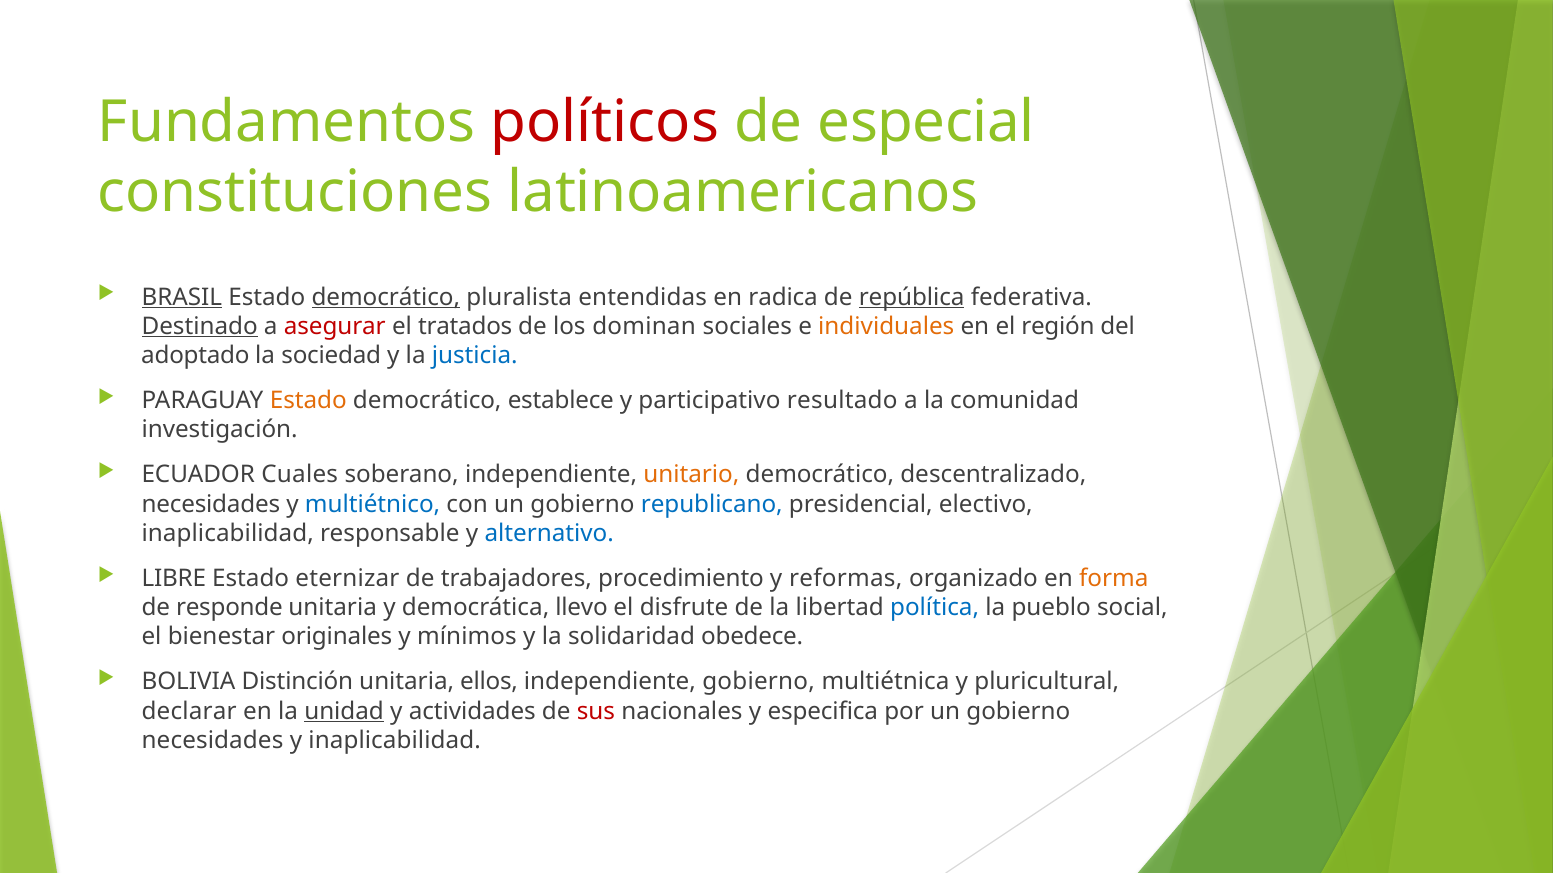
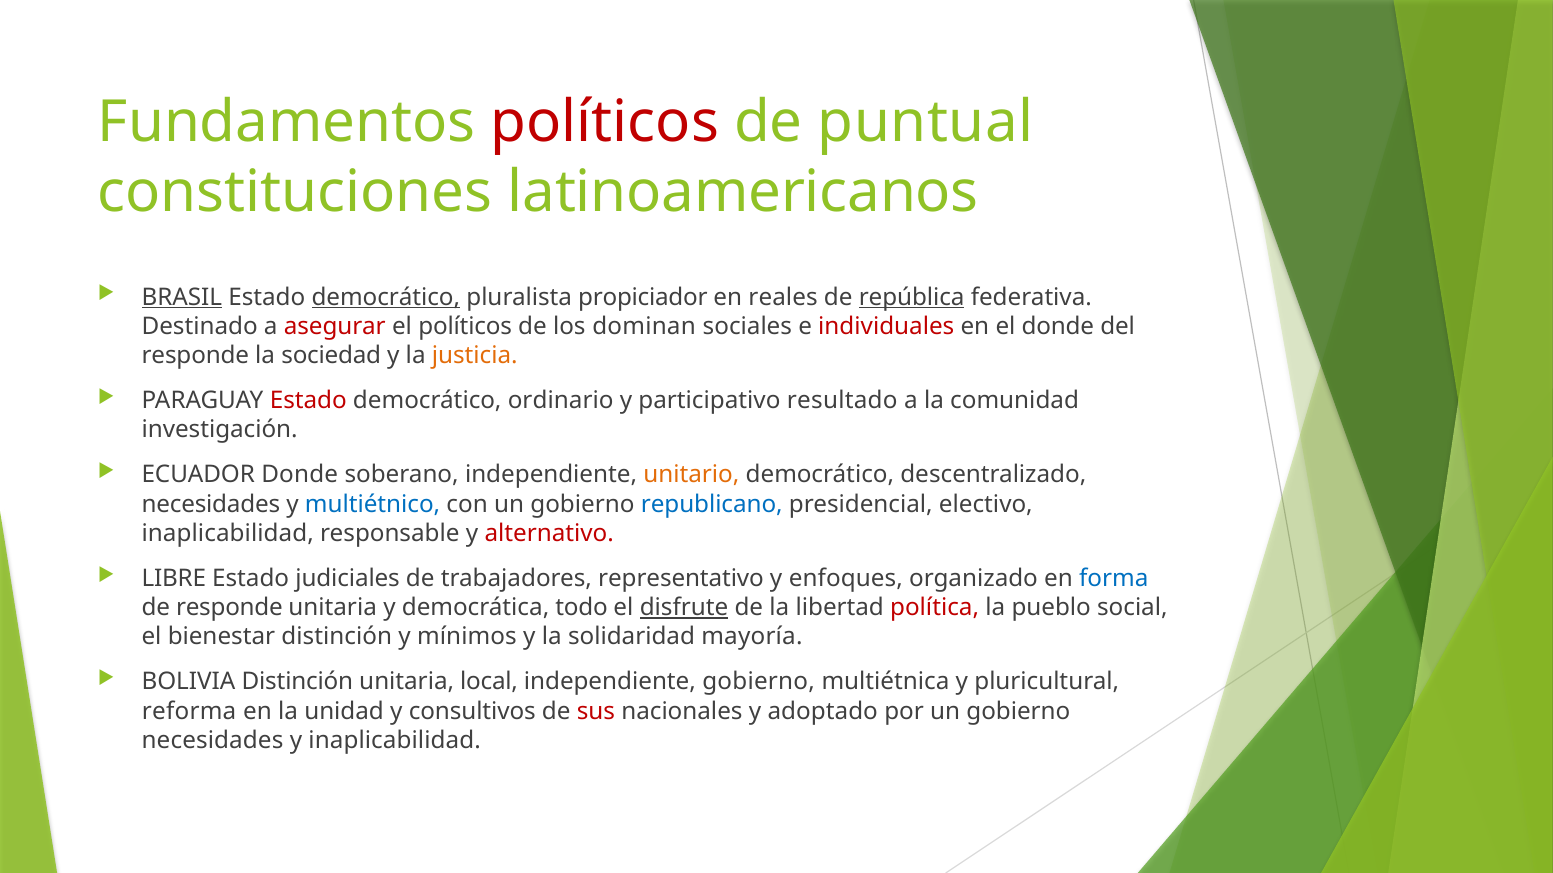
especial: especial -> puntual (926, 122)
entendidas: entendidas -> propiciador (643, 297)
radica: radica -> reales (783, 297)
Destinado underline: present -> none (200, 326)
el tratados: tratados -> políticos (465, 326)
individuales colour: orange -> red (886, 326)
el región: región -> donde (1058, 326)
adoptado: adoptado -> responde (195, 356)
justicia colour: blue -> orange (475, 356)
Estado colour: orange -> red (308, 401)
establece: establece -> ordinario (561, 401)
ECUADOR Cuales: Cuales -> Donde (300, 475)
alternativo colour: blue -> red (549, 534)
eternizar: eternizar -> judiciales (348, 579)
procedimiento: procedimiento -> representativo (681, 579)
reformas: reformas -> enfoques (846, 579)
forma colour: orange -> blue (1114, 579)
llevo: llevo -> todo (582, 608)
disfrute underline: none -> present (684, 608)
política colour: blue -> red (935, 608)
bienestar originales: originales -> distinción (337, 637)
obedece: obedece -> mayoría (752, 637)
ellos: ellos -> local (489, 682)
declarar: declarar -> reforma (189, 711)
unidad underline: present -> none (344, 711)
actividades: actividades -> consultivos (472, 711)
especifica: especifica -> adoptado (823, 711)
